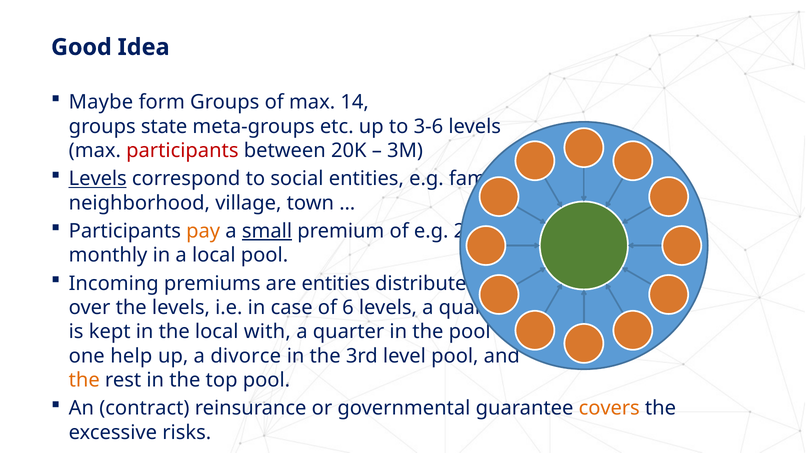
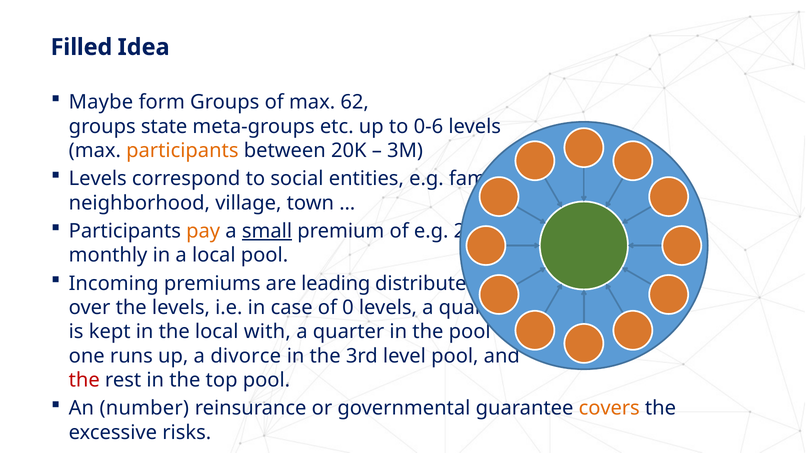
Good: Good -> Filled (81, 47)
14: 14 -> 62 (355, 102)
3-6: 3-6 -> 0-6 (428, 127)
participants colour: red -> orange (182, 151)
Levels underline: present -> none (98, 179)
are entities: entities -> leading (336, 284)
6: 6 -> 0 (348, 308)
help: help -> runs (131, 356)
the colour: orange -> red (84, 380)
contract: contract -> number (144, 409)
